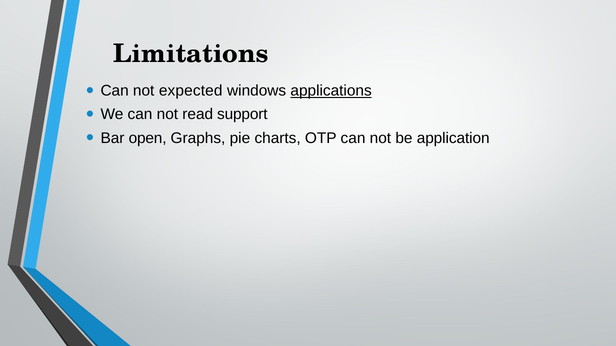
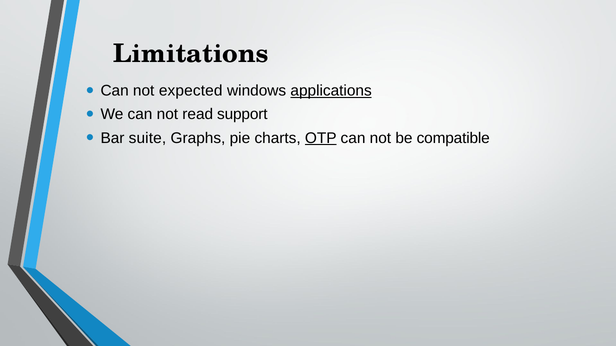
open: open -> suite (147, 138)
OTP underline: none -> present (321, 138)
application: application -> compatible (453, 138)
